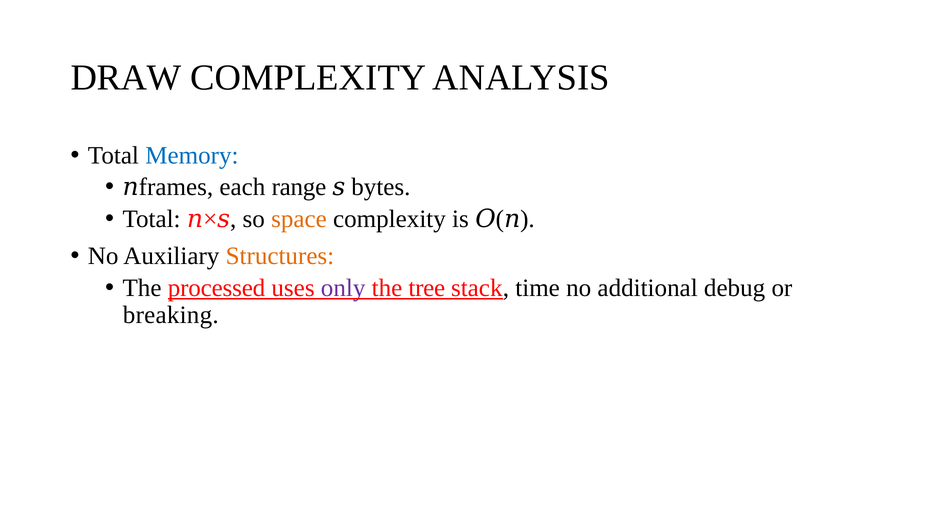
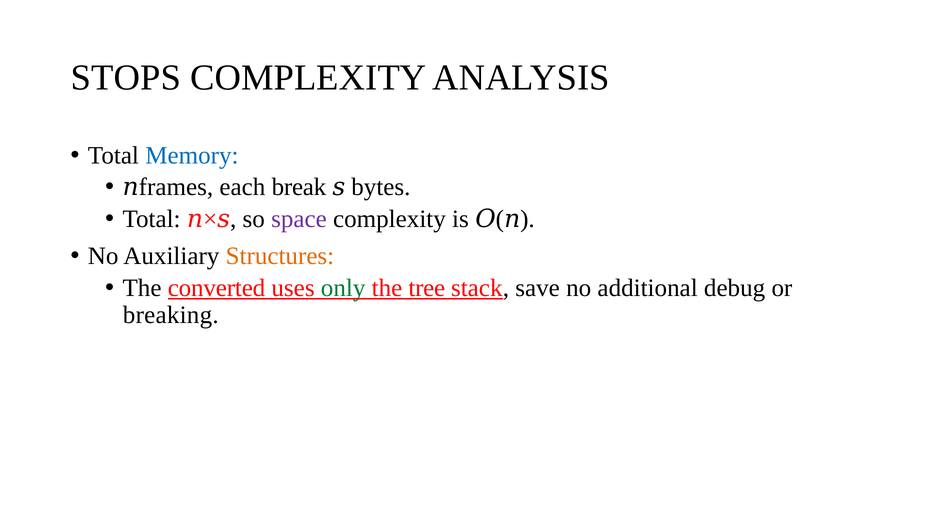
DRAW: DRAW -> STOPS (126, 78)
range: range -> break (299, 187)
space colour: orange -> purple (299, 219)
processed: processed -> converted (216, 288)
only colour: purple -> green (343, 288)
time: time -> save (538, 288)
